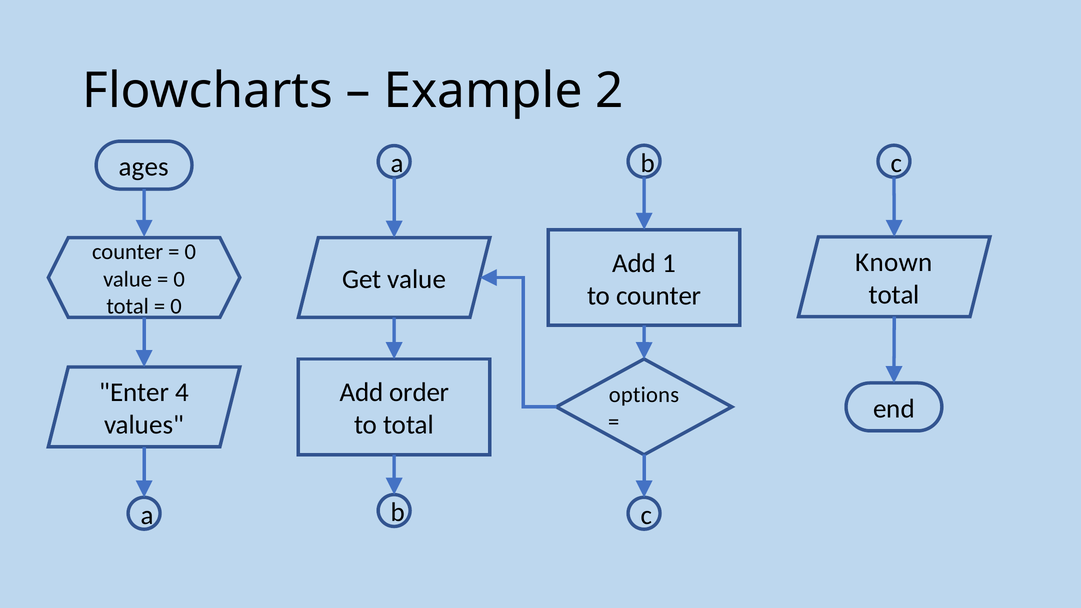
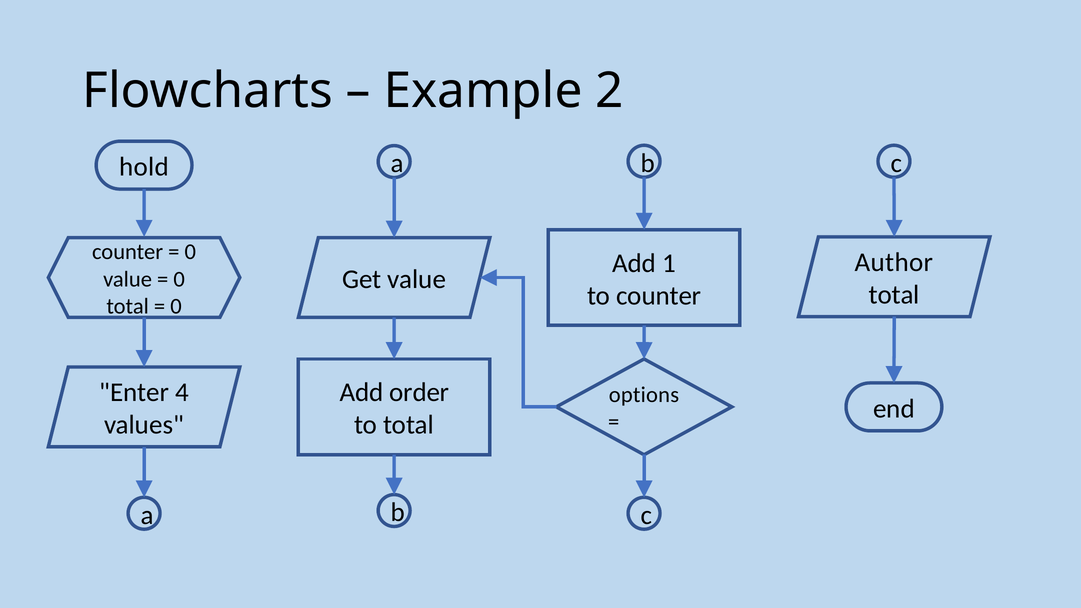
ages: ages -> hold (144, 167)
Known: Known -> Author (894, 262)
